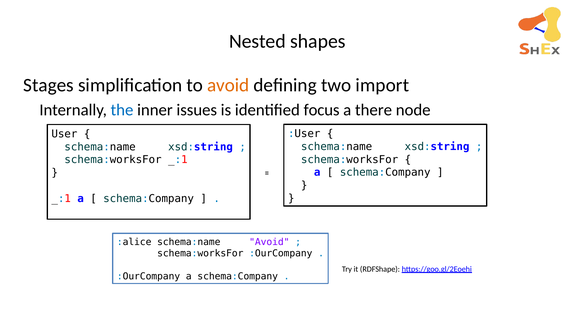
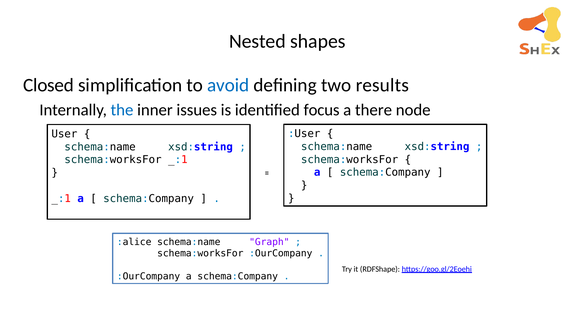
Stages: Stages -> Closed (49, 85)
avoid colour: orange -> blue (228, 85)
import: import -> results (382, 85)
schema:name Avoid: Avoid -> Graph (269, 242)
